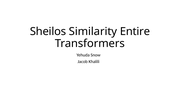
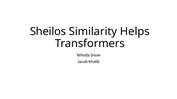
Entire: Entire -> Helps (135, 32)
